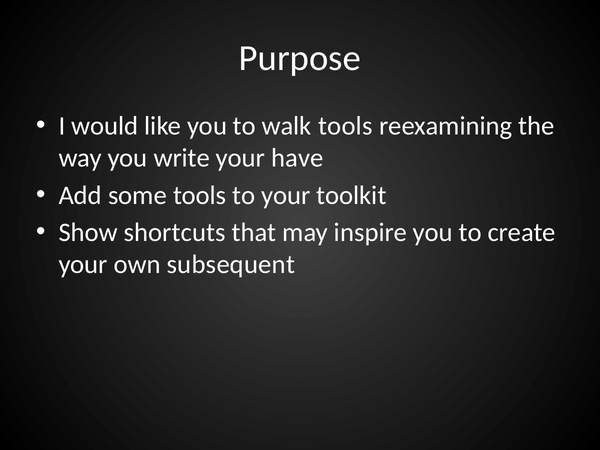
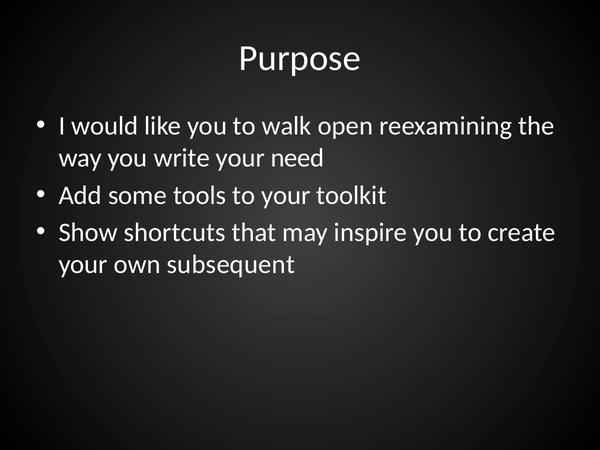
walk tools: tools -> open (345, 126)
have: have -> need (297, 158)
